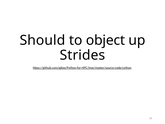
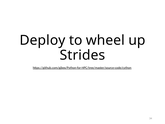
Should: Should -> Deploy (42, 40)
object: object -> wheel (105, 40)
